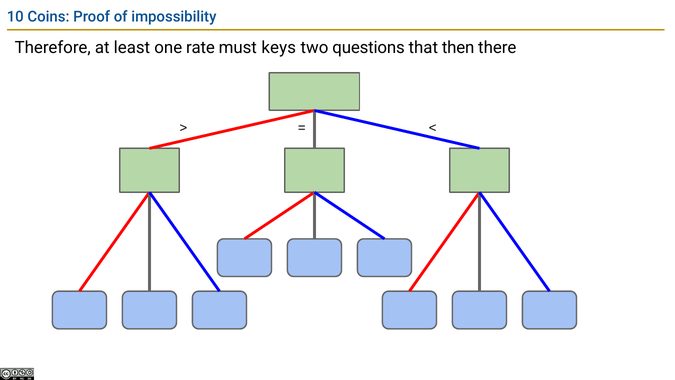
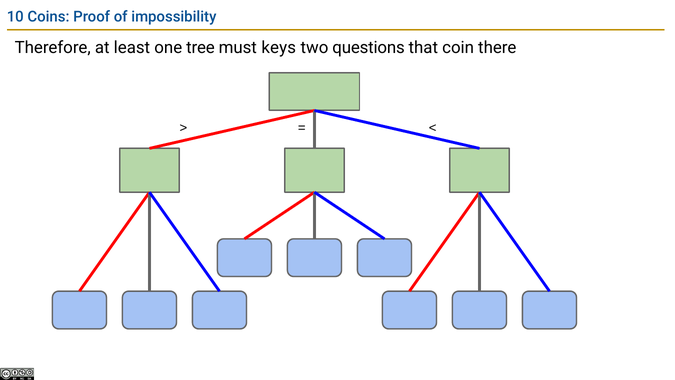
rate: rate -> tree (200, 48)
then: then -> coin (458, 48)
